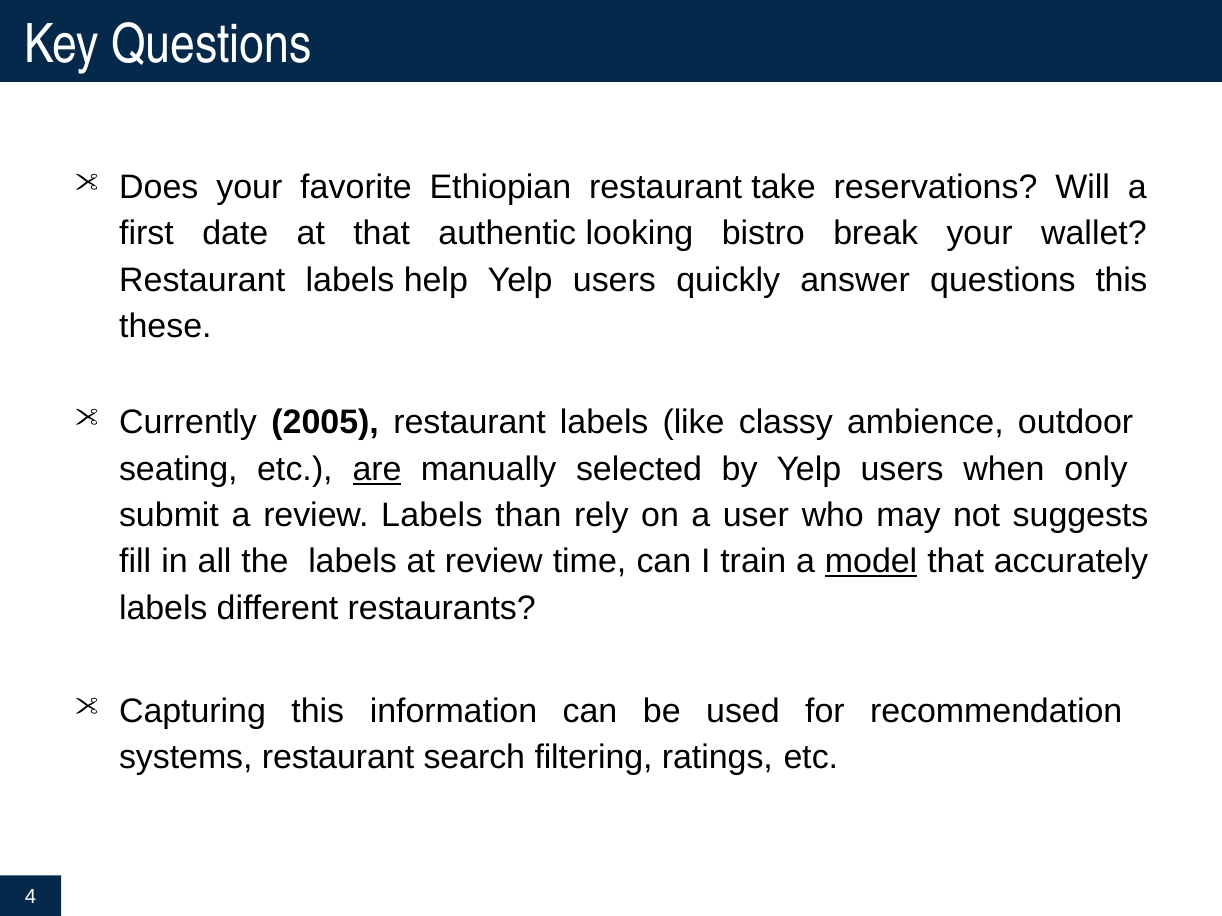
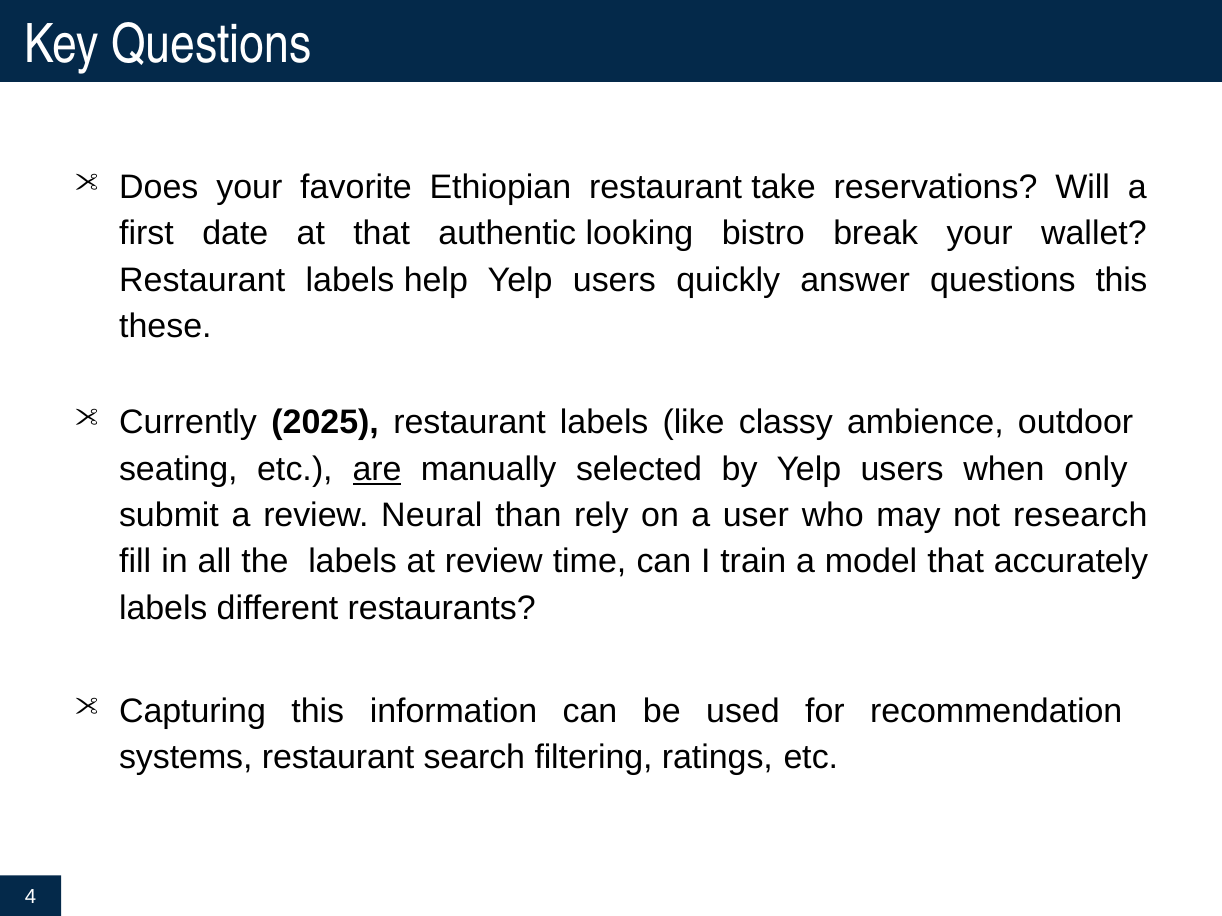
2005: 2005 -> 2025 (325, 423)
review Labels: Labels -> Neural (432, 516)
suggests: suggests -> research (1080, 516)
model underline: present -> none (871, 562)
